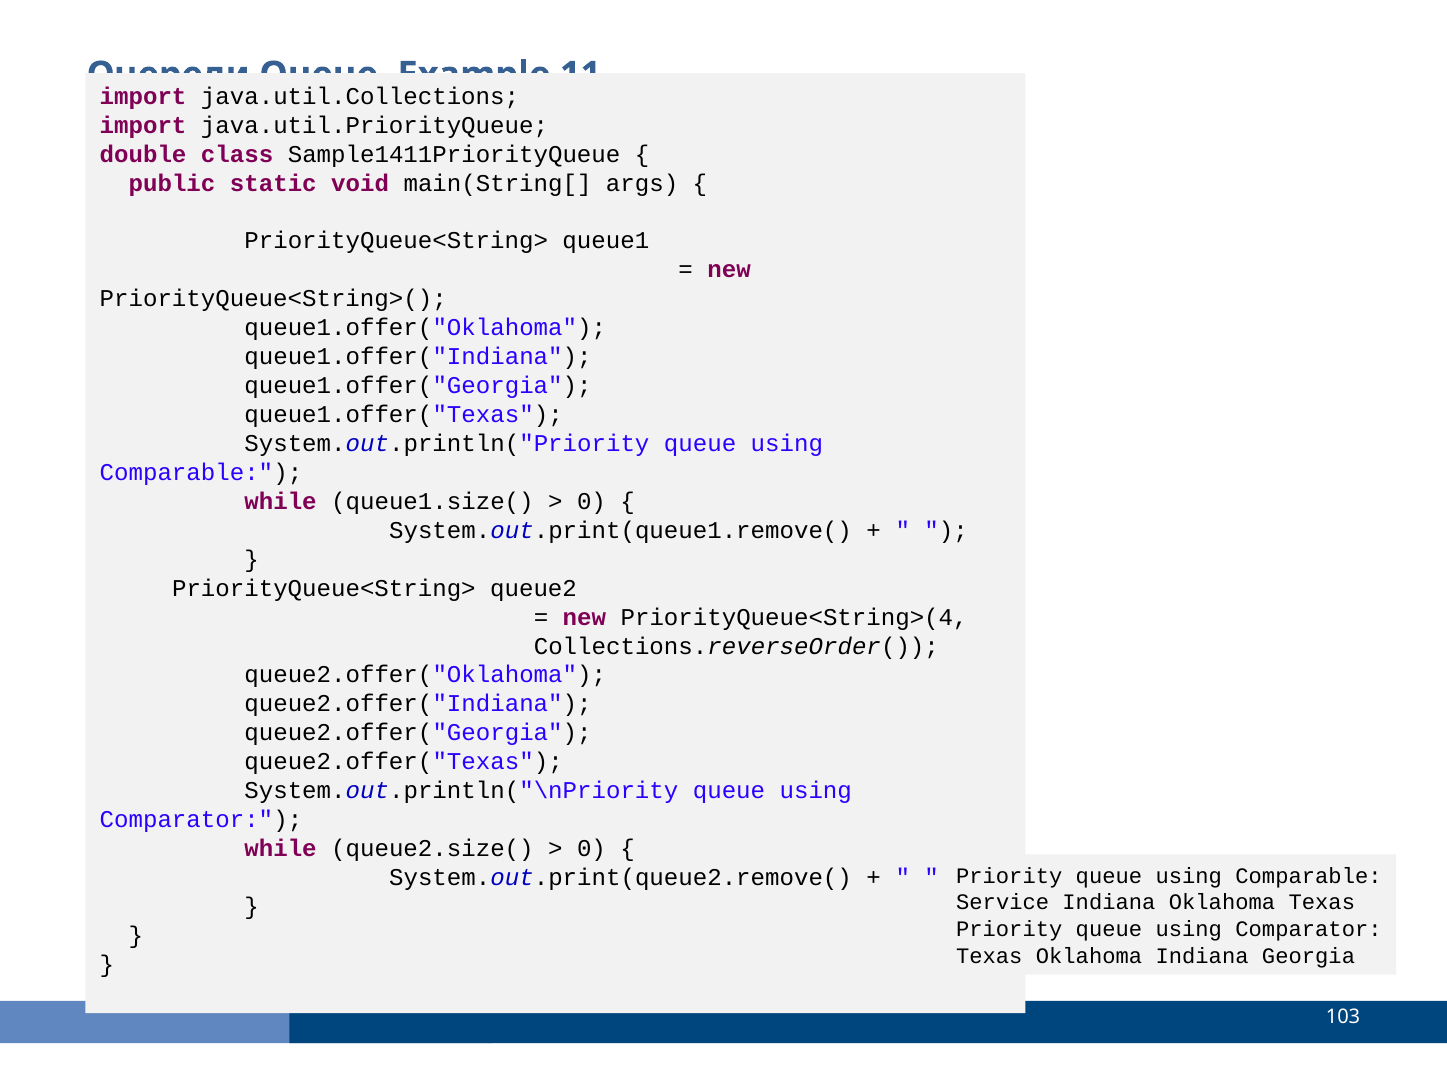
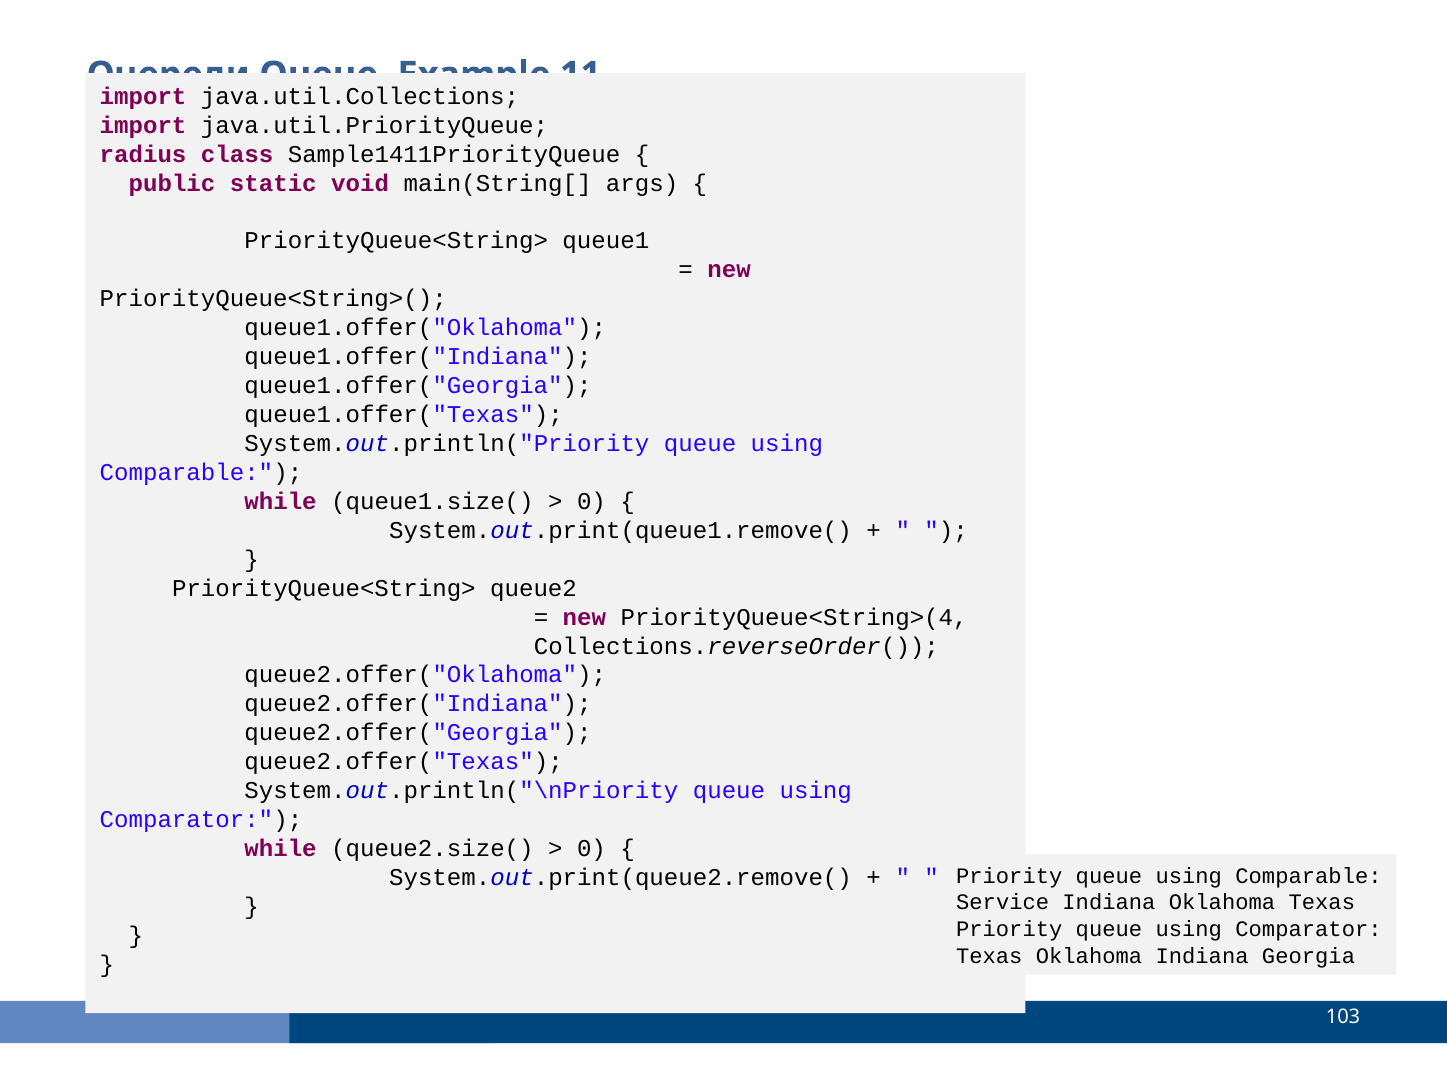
double: double -> radius (143, 154)
